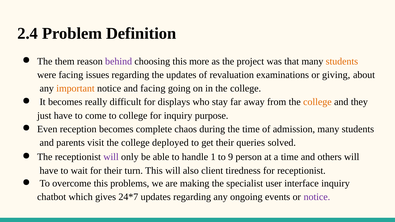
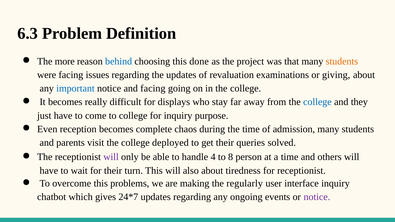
2.4: 2.4 -> 6.3 (28, 34)
them: them -> more (65, 61)
behind colour: purple -> blue (119, 61)
more: more -> done (199, 61)
important colour: orange -> blue (75, 88)
college colour: orange -> blue (317, 102)
1: 1 -> 4 (213, 157)
9: 9 -> 8 (231, 157)
also client: client -> about (212, 171)
specialist: specialist -> regularly (245, 184)
